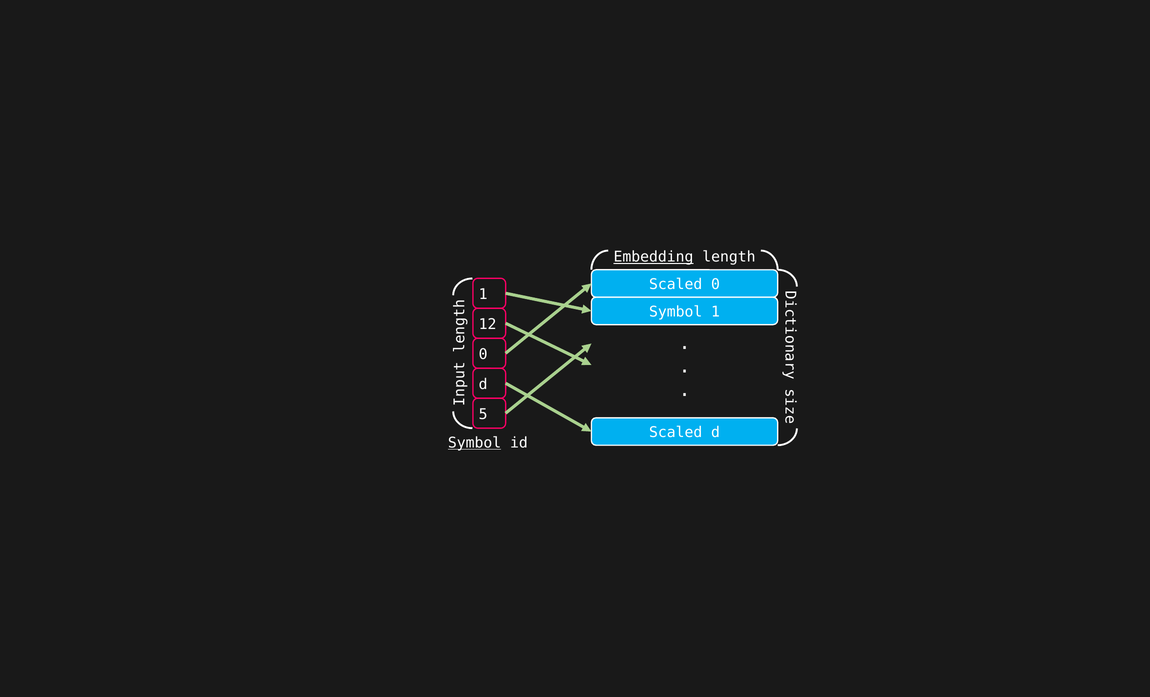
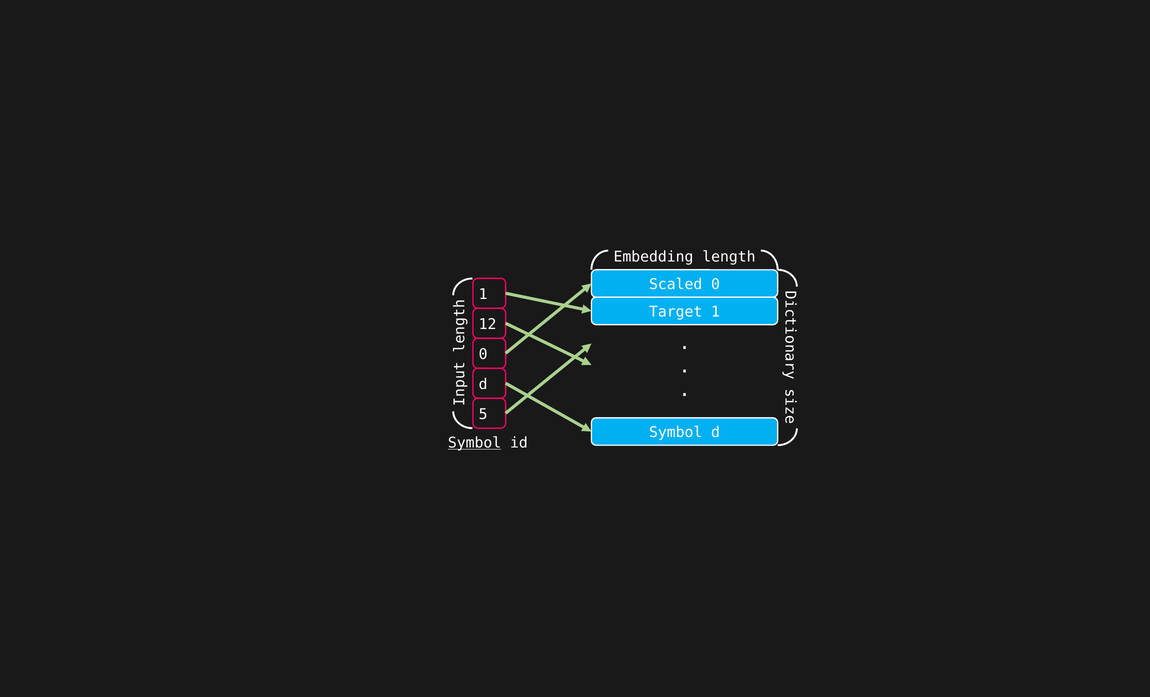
Embedding underline: present -> none (653, 257)
Symbol: Symbol -> Target (676, 312)
Scaled: Scaled -> Symbol (676, 433)
